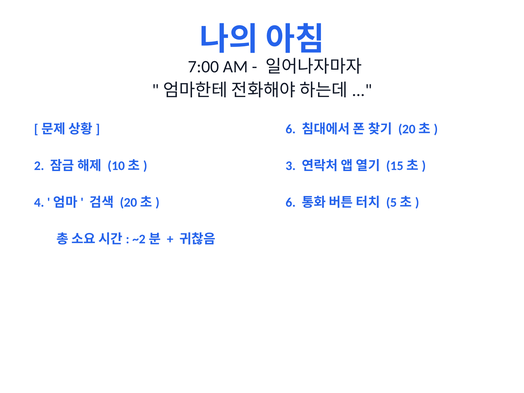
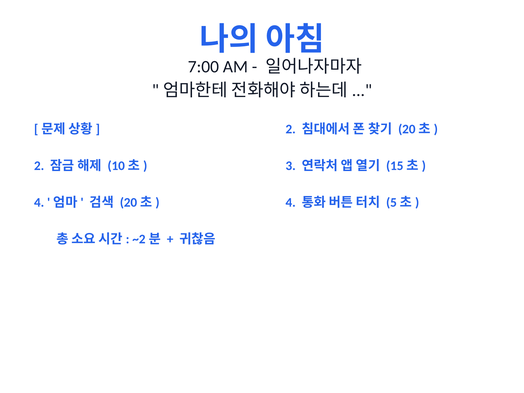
6: 6 -> 2 (291, 129)
6: 6 -> 4 (291, 203)
